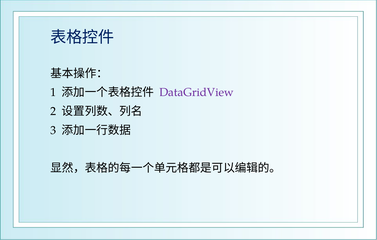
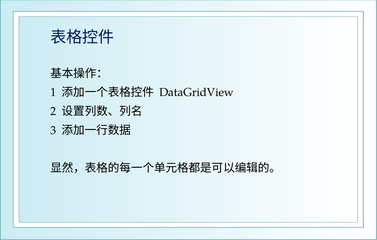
DataGridView colour: purple -> black (197, 92)
